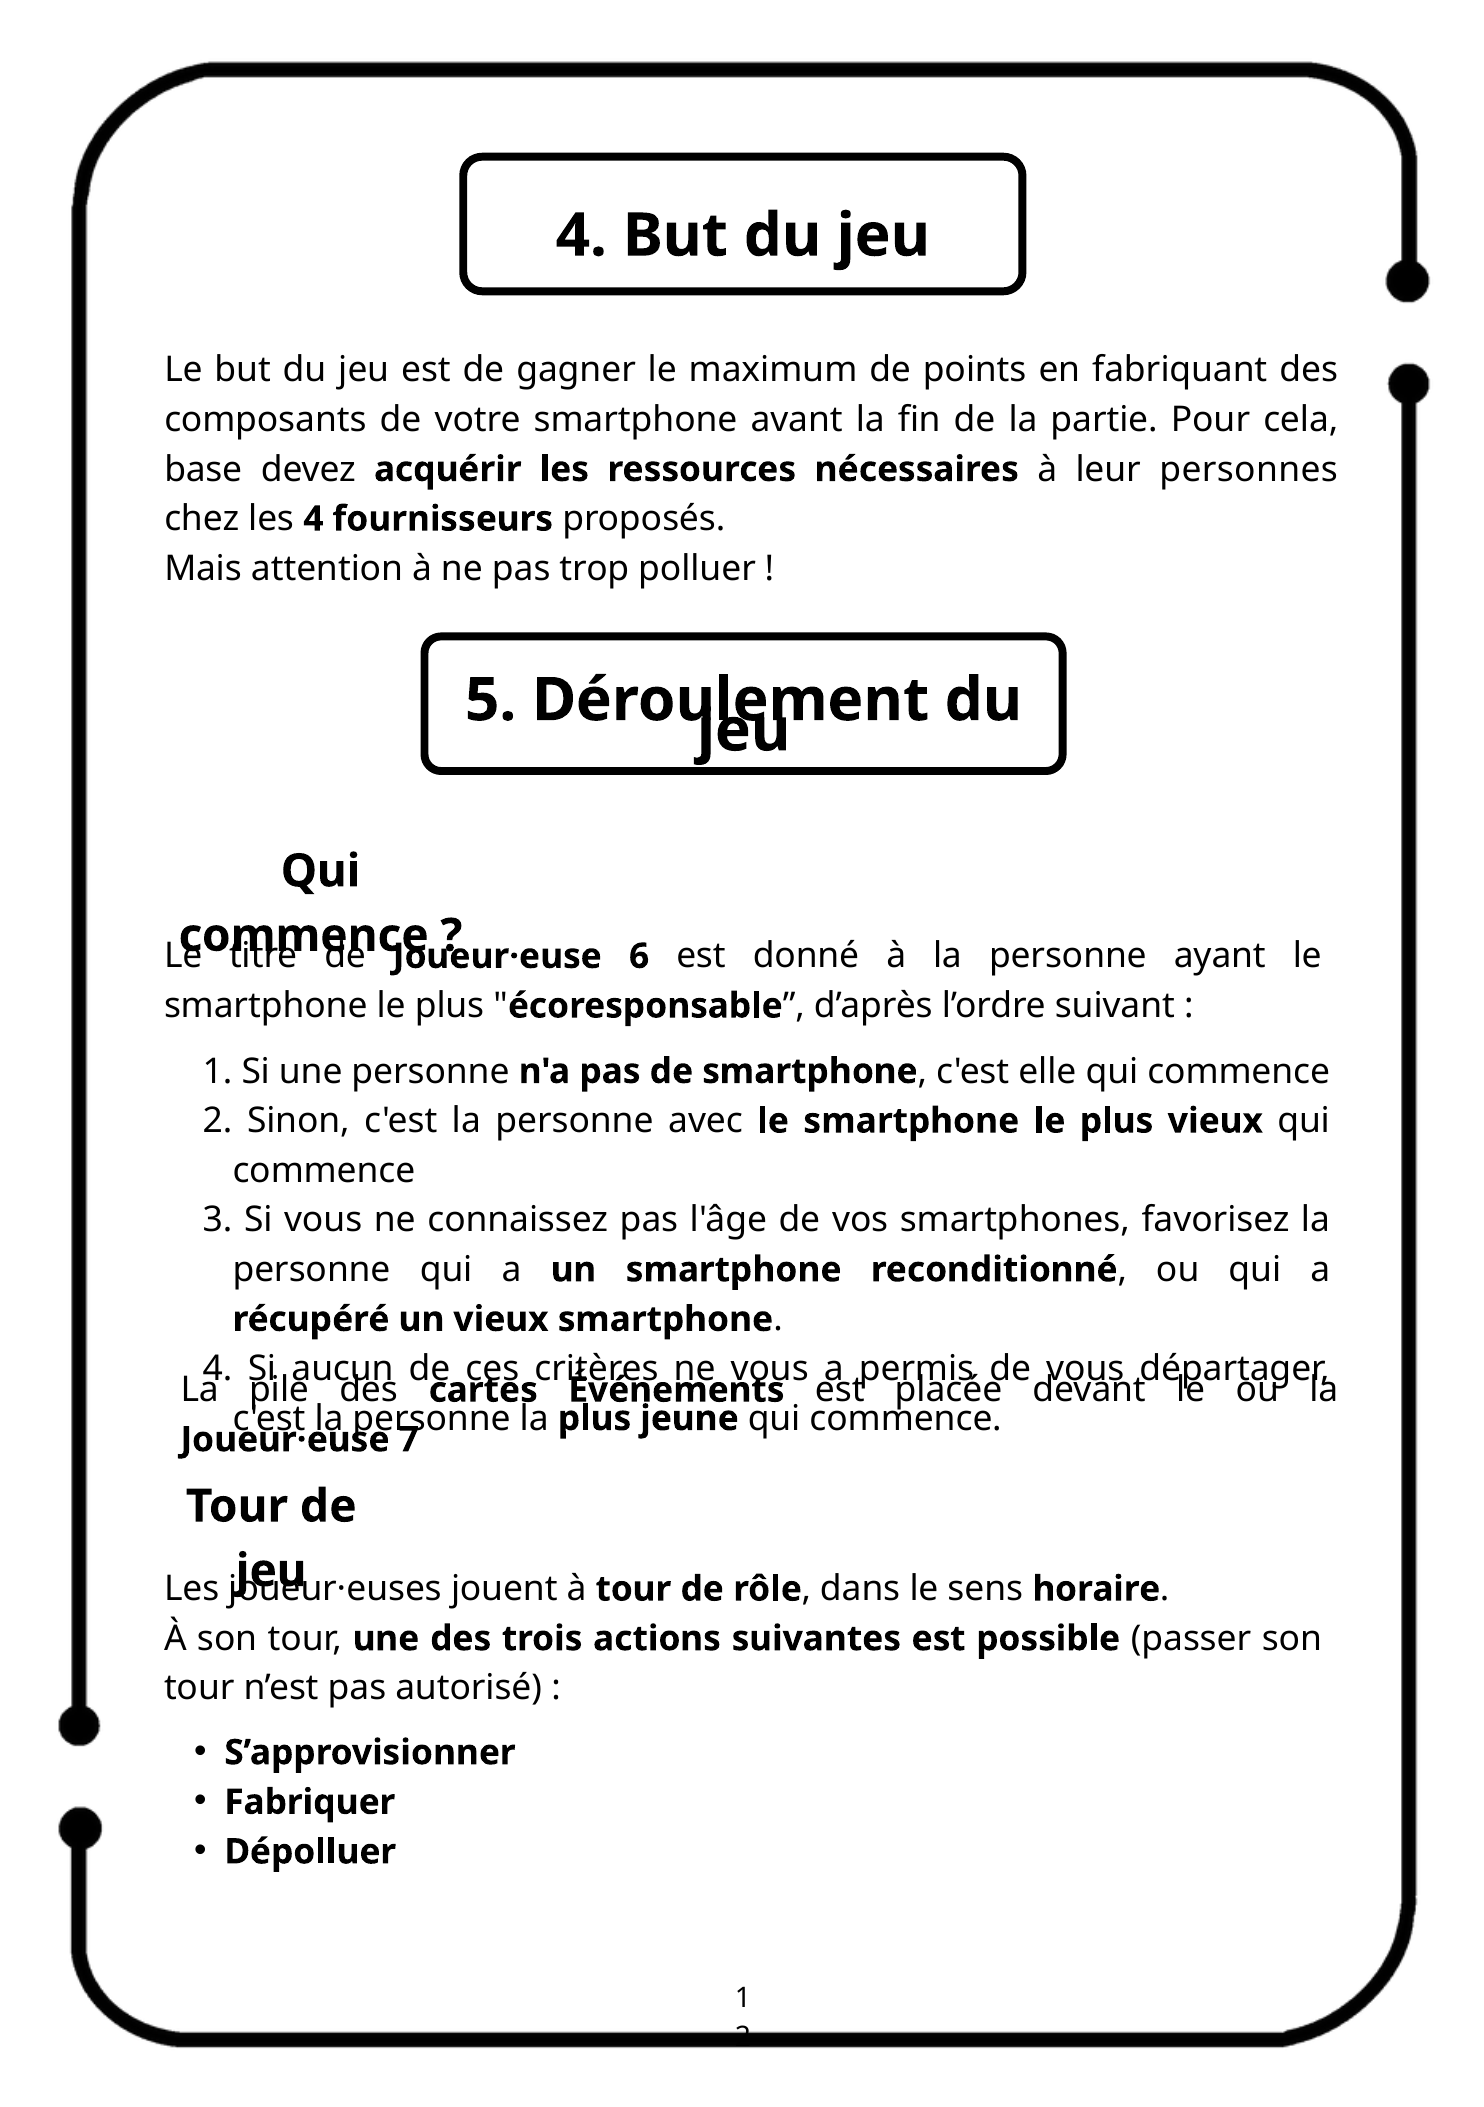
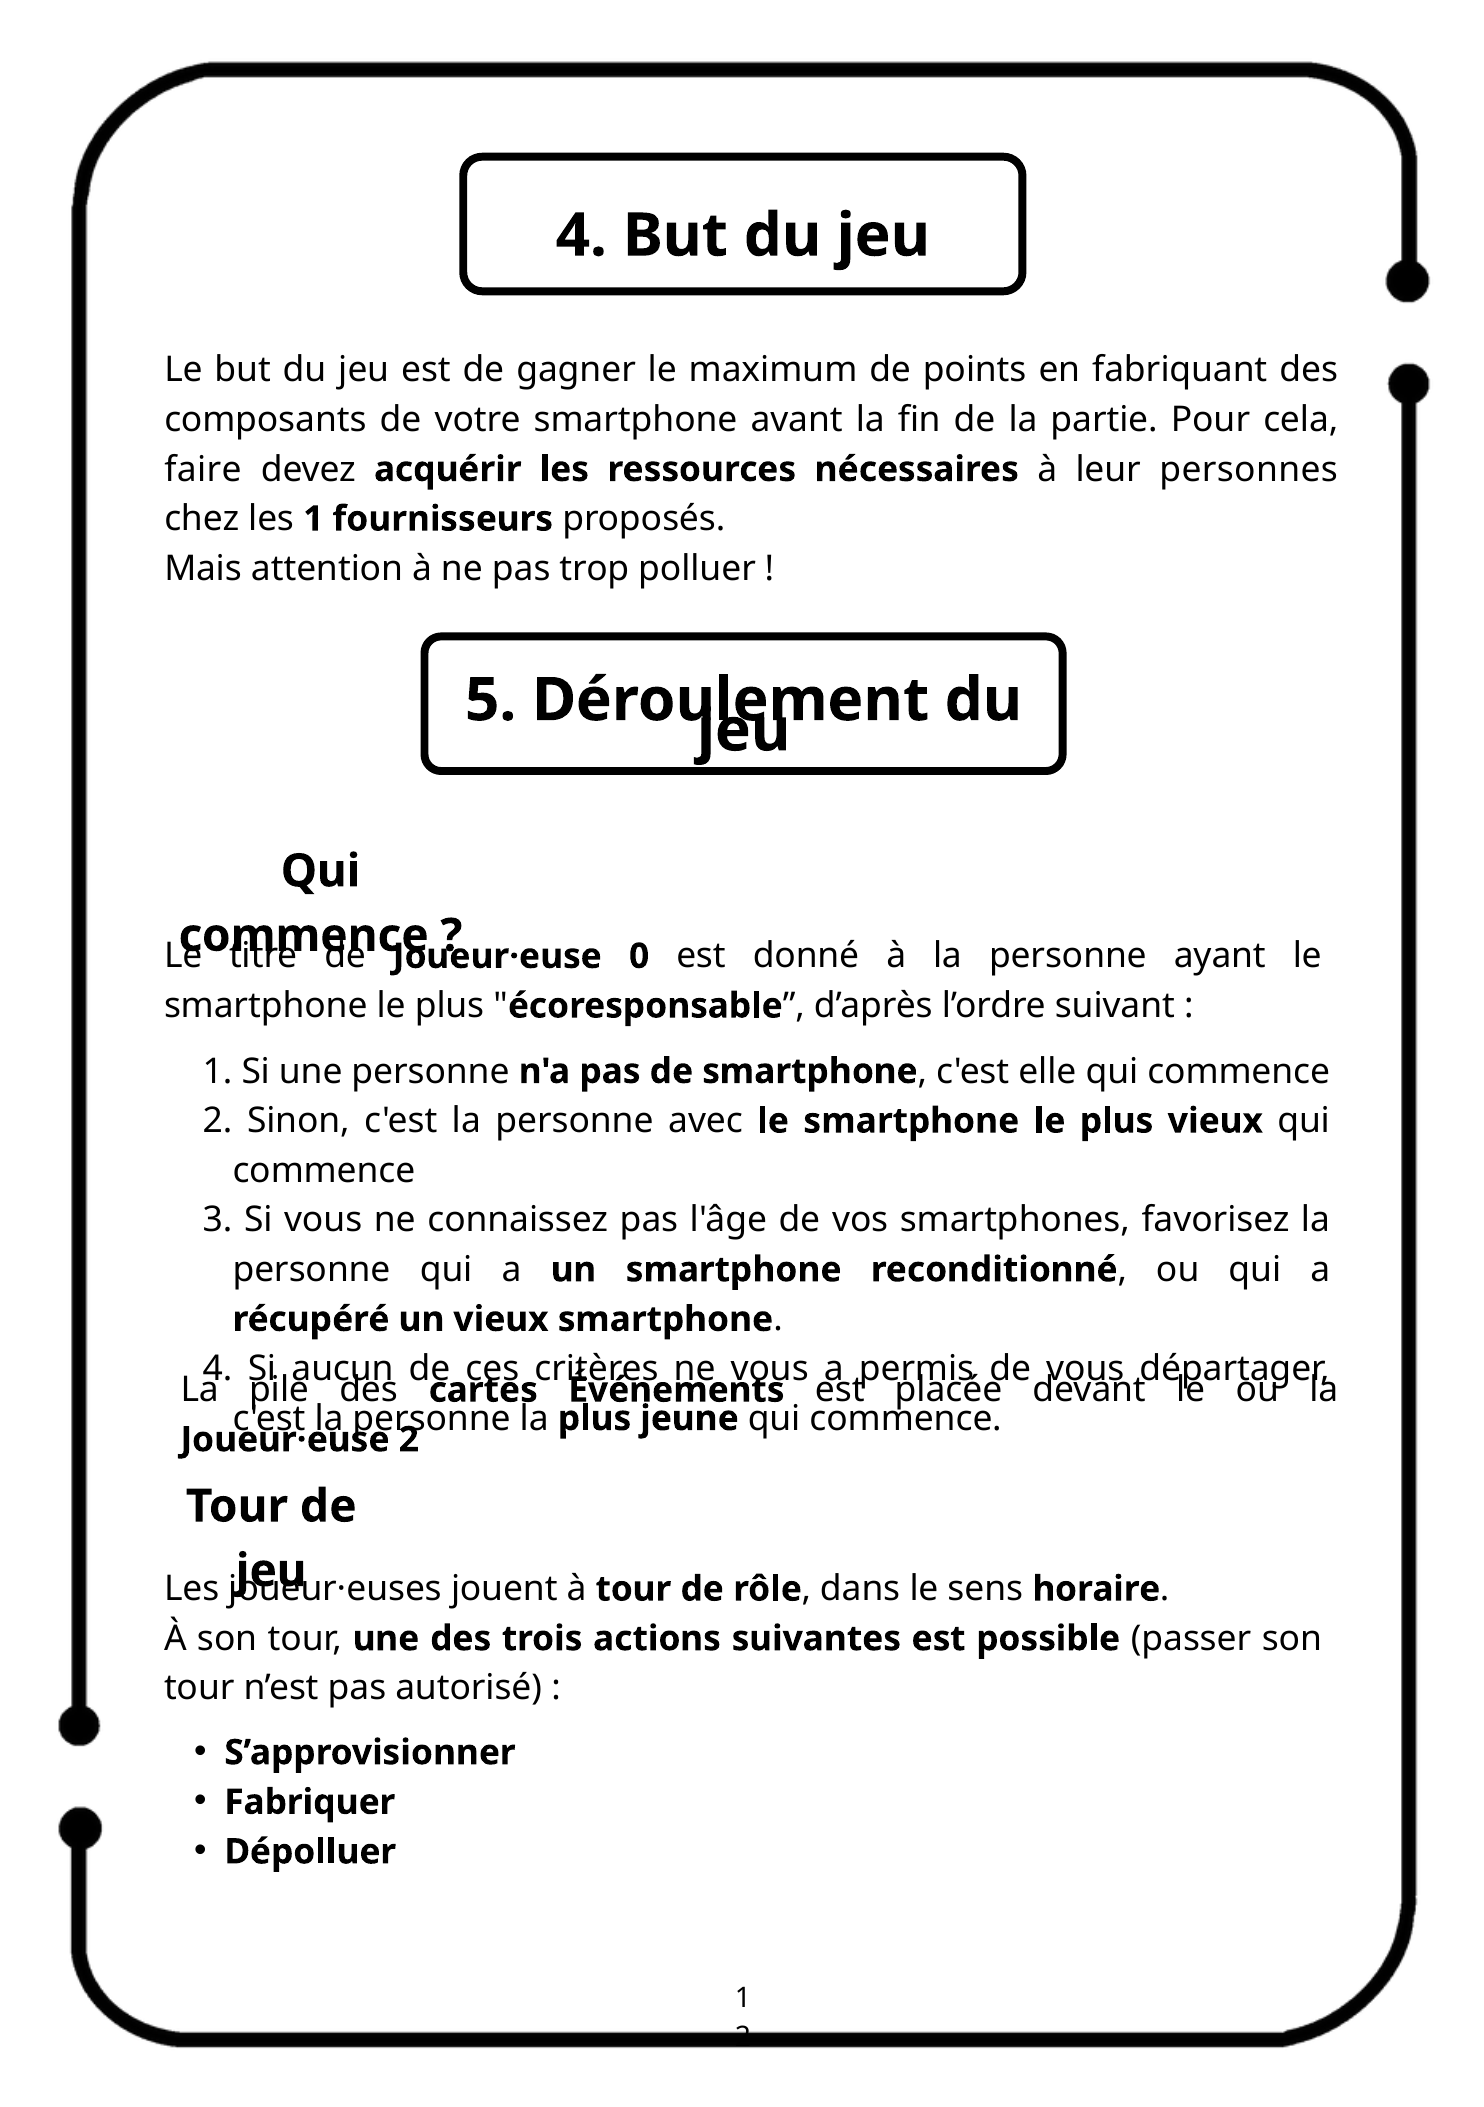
base: base -> faire (203, 469)
les 4: 4 -> 1 (313, 519)
6: 6 -> 0 (639, 956)
Joueur·euse 7: 7 -> 2 (409, 1440)
